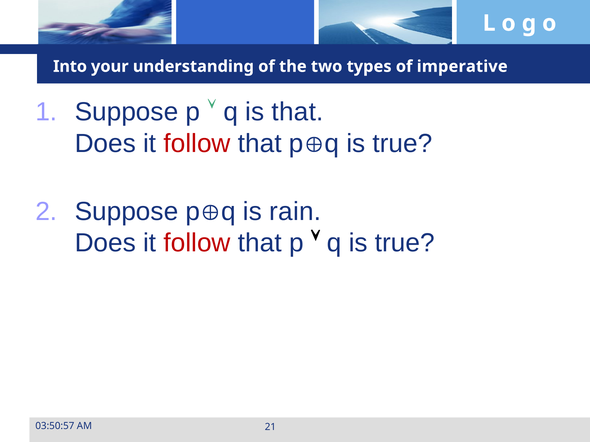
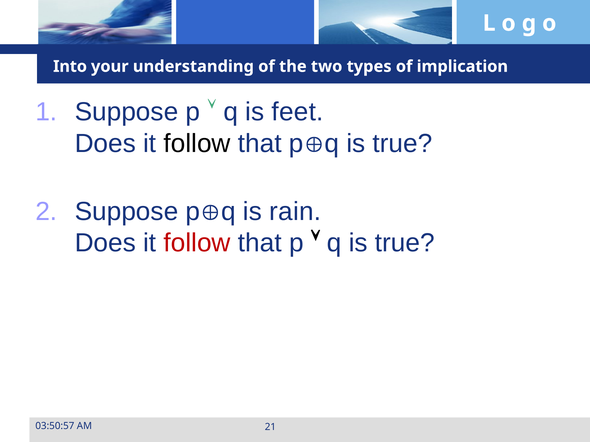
imperative: imperative -> implication (462, 67)
is that: that -> feet (298, 112)
follow colour: red -> black (197, 144)
